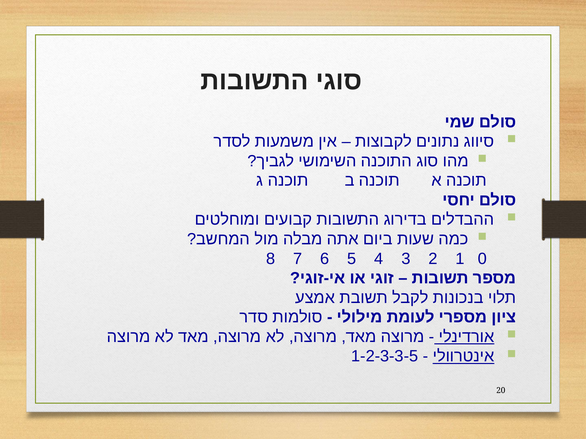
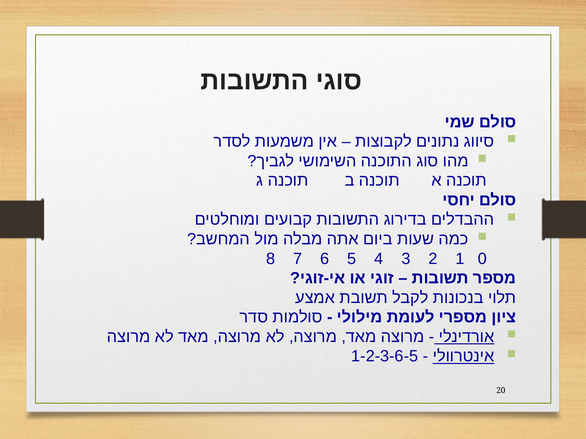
1-2-3-3-5: 1-2-3-3-5 -> 1-2-3-6-5 (385, 357)
